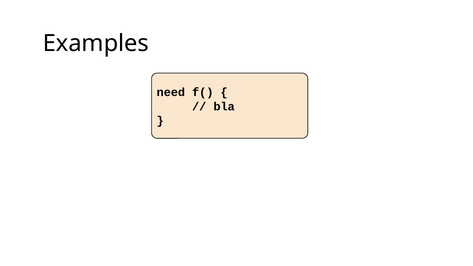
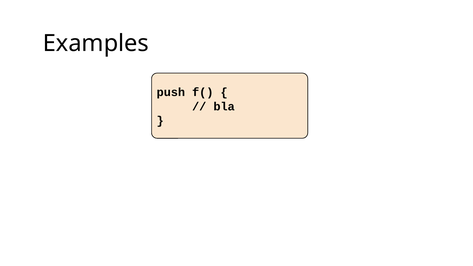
need: need -> push (171, 92)
